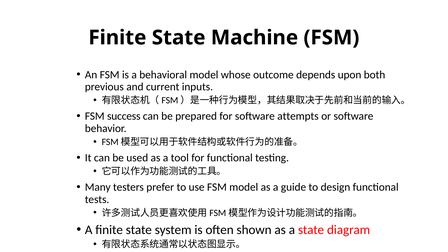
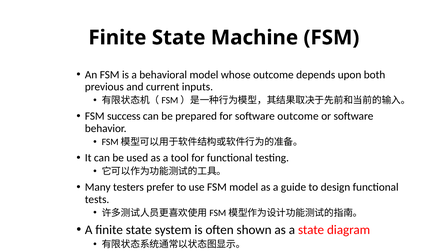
software attempts: attempts -> outcome (298, 116)
